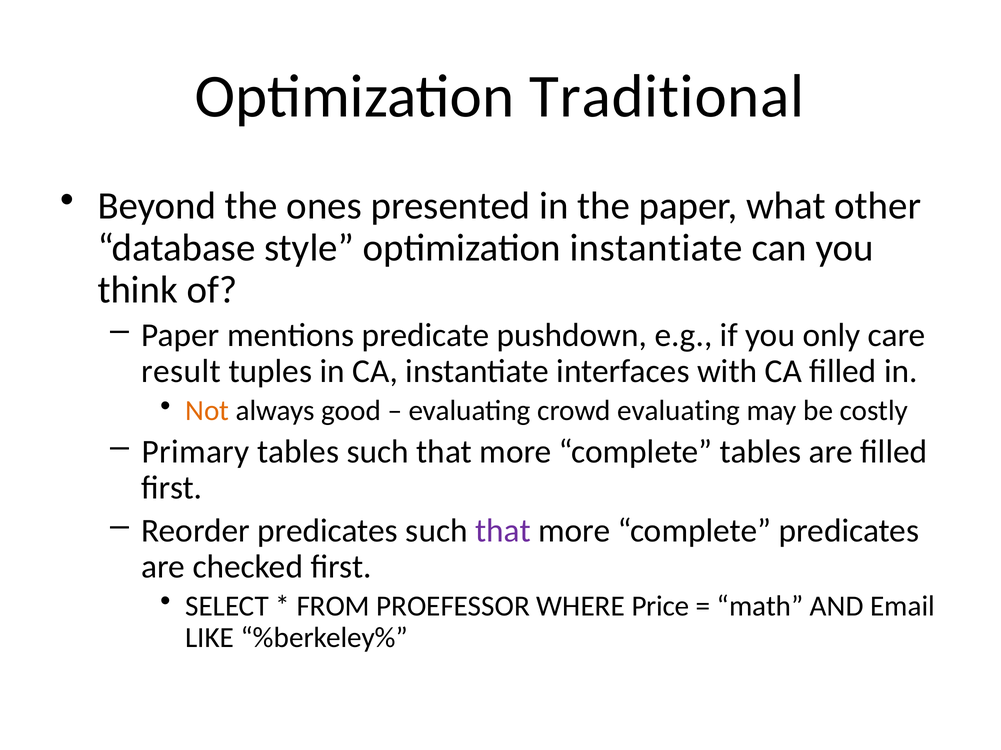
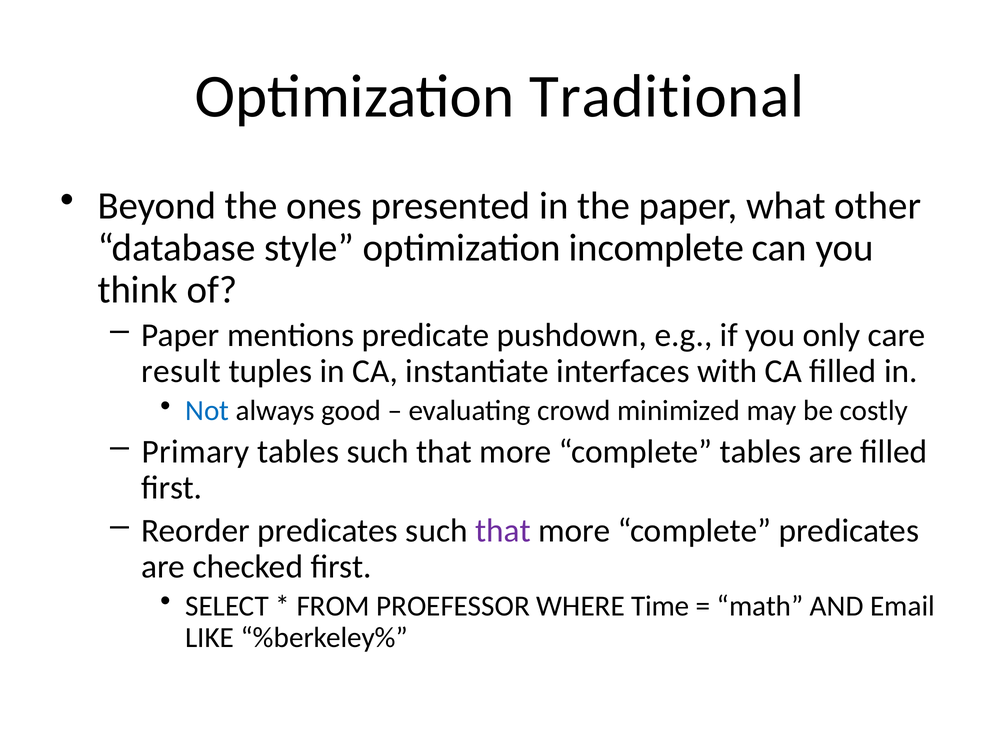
optimization instantiate: instantiate -> incomplete (656, 248)
Not colour: orange -> blue (207, 411)
crowd evaluating: evaluating -> minimized (679, 411)
Price: Price -> Time (660, 607)
